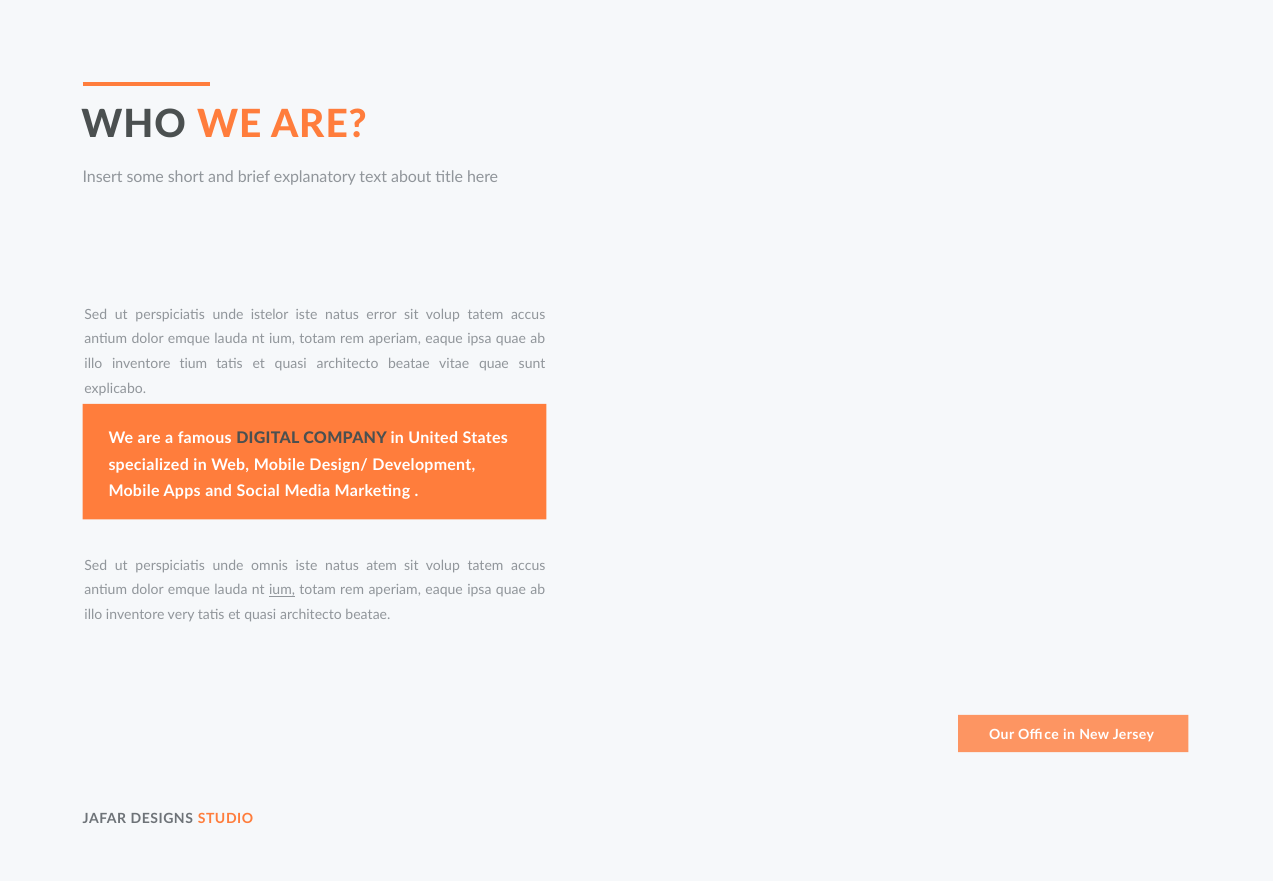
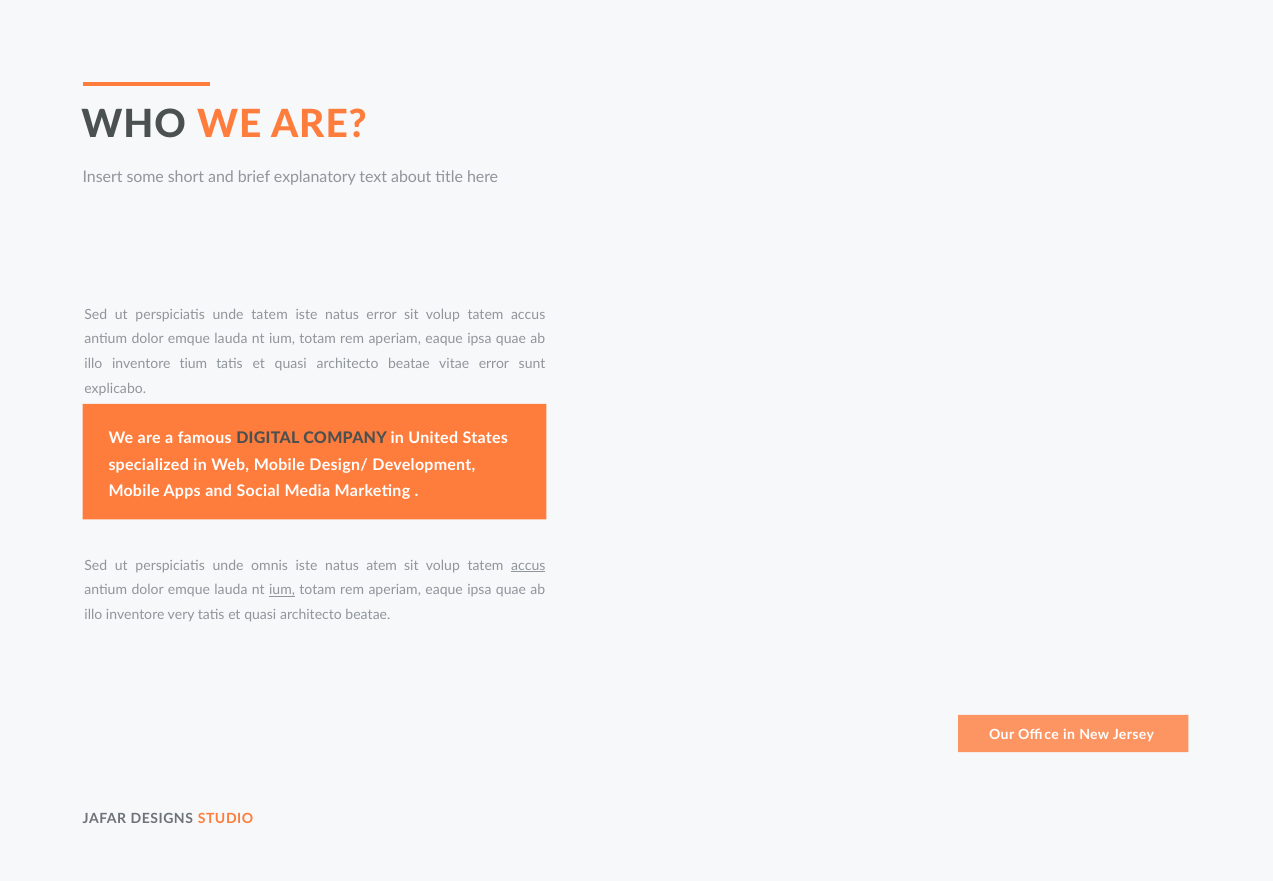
unde istelor: istelor -> tatem (270, 315)
vitae quae: quae -> error (494, 364)
accus underline: none -> present (528, 566)
